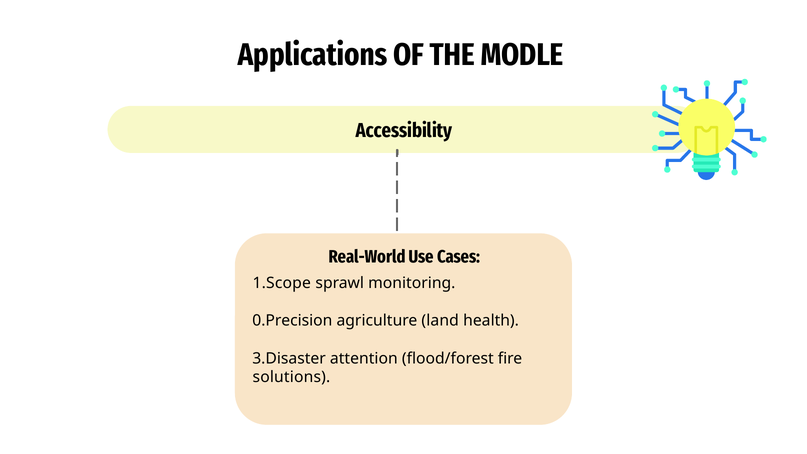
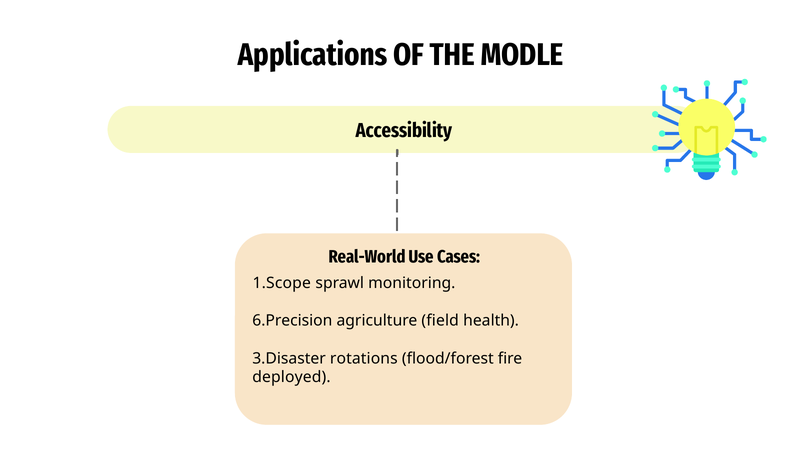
0.Precision: 0.Precision -> 6.Precision (292, 321)
land: land -> field (440, 321)
attention: attention -> rotations (364, 358)
solutions: solutions -> deployed (291, 377)
